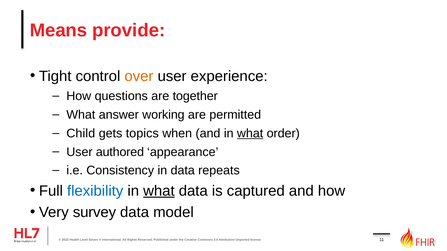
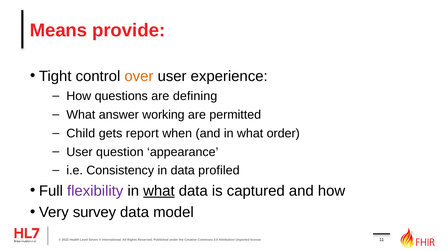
together: together -> defining (195, 96)
topics: topics -> report (142, 134)
what underline: present -> none (250, 134)
authored: authored -> question (120, 152)
repeats: repeats -> profiled (219, 171)
flexibility colour: blue -> purple (95, 191)
